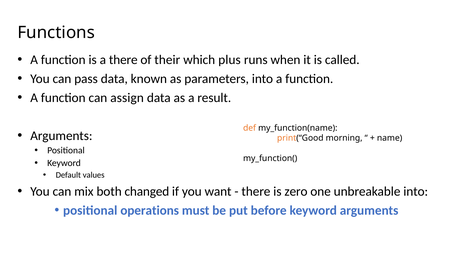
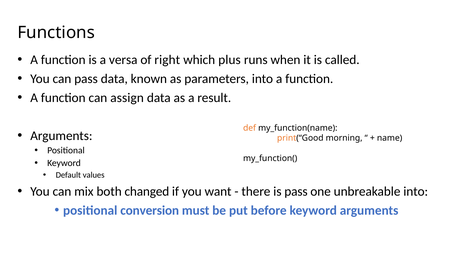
a there: there -> versa (123, 60)
their: their -> right (167, 60)
is zero: zero -> pass (296, 191)
operations: operations -> conversion (150, 210)
